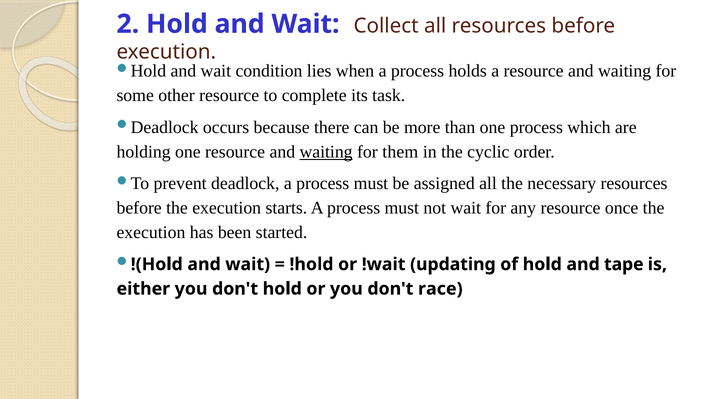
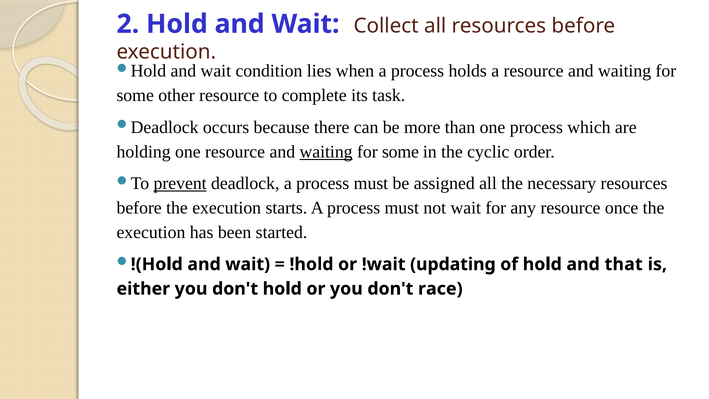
them: them -> some (400, 152)
prevent underline: none -> present (180, 183)
tape: tape -> that (624, 264)
